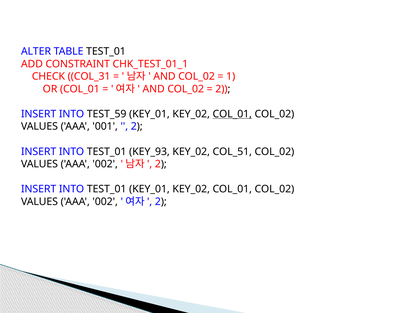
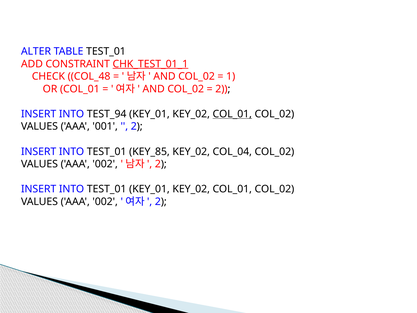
CHK_TEST_01_1 underline: none -> present (150, 64)
COL_31: COL_31 -> COL_48 (89, 76)
TEST_59: TEST_59 -> TEST_94 (107, 114)
KEY_93: KEY_93 -> KEY_85 (149, 151)
COL_51: COL_51 -> COL_04 (232, 151)
